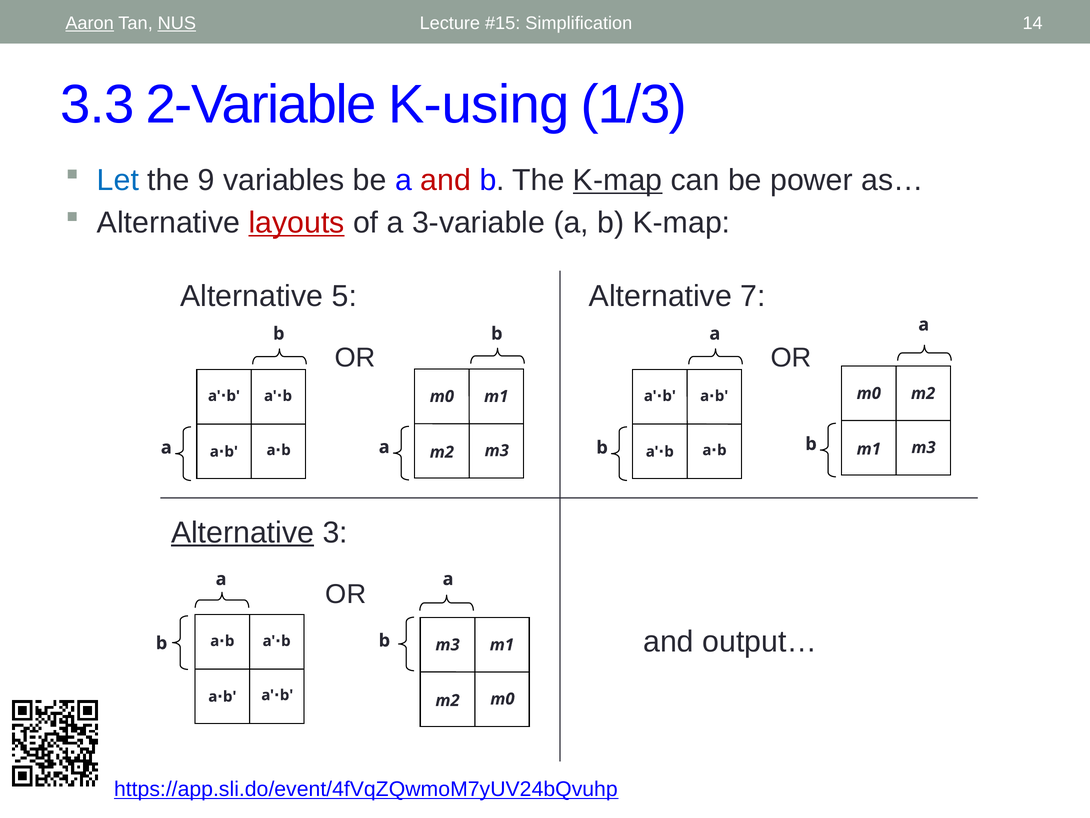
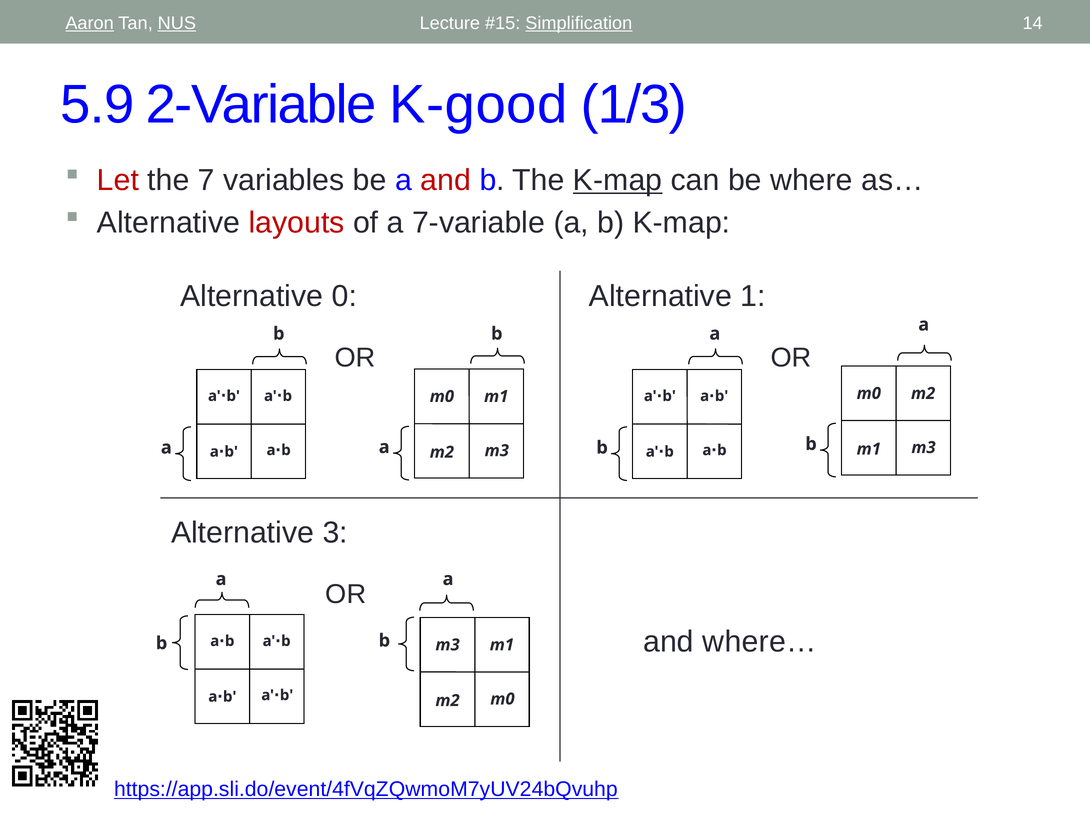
Simplification underline: none -> present (579, 23)
3.3: 3.3 -> 5.9 (97, 105)
K-using: K-using -> K-good (478, 105)
Let colour: blue -> red (118, 180)
9: 9 -> 7 (206, 180)
power: power -> where (811, 180)
layouts underline: present -> none (297, 223)
3-variable: 3-variable -> 7-variable (479, 223)
5: 5 -> 0 (344, 296)
7: 7 -> 1 (753, 296)
Alternative underline: present -> none (243, 532)
output…: output… -> where… (759, 641)
